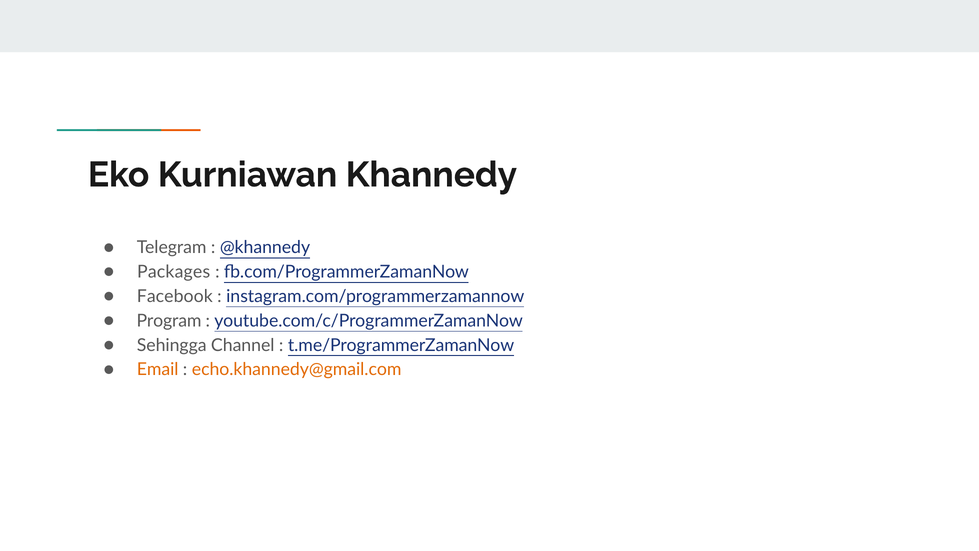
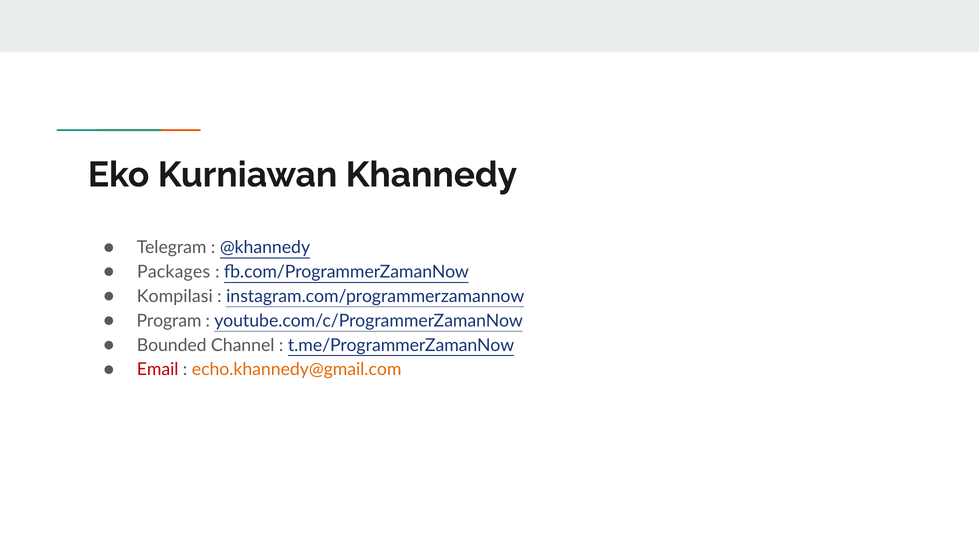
Facebook: Facebook -> Kompilasi (175, 296)
Sehingga: Sehingga -> Bounded (172, 345)
Email colour: orange -> red (158, 369)
